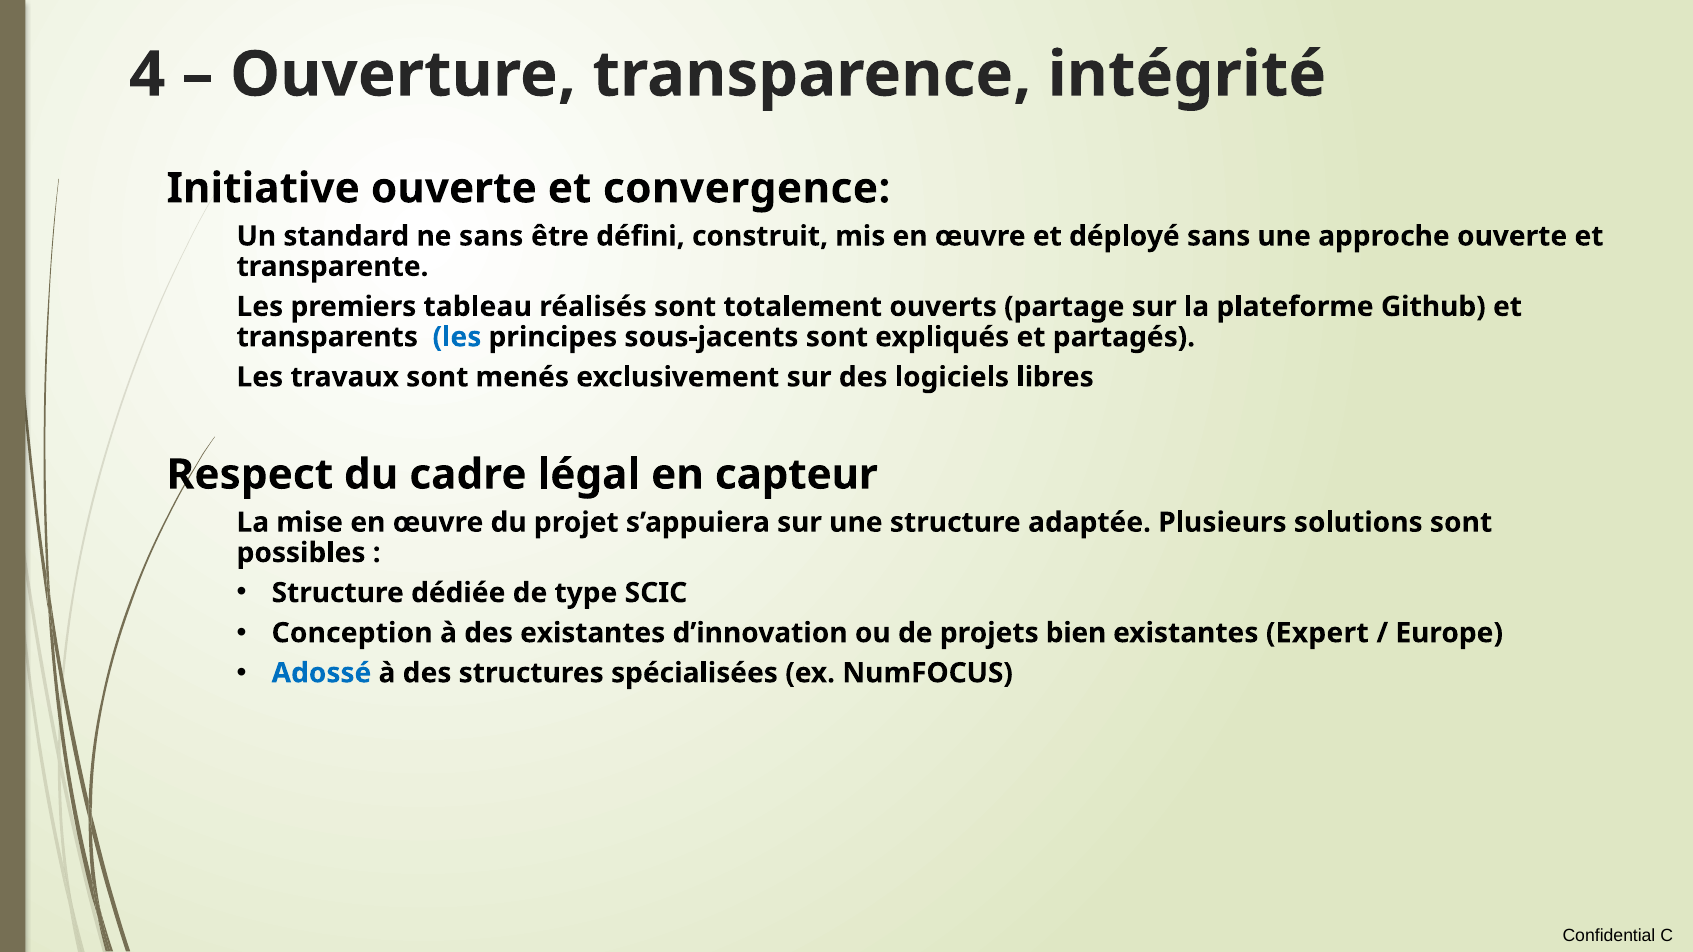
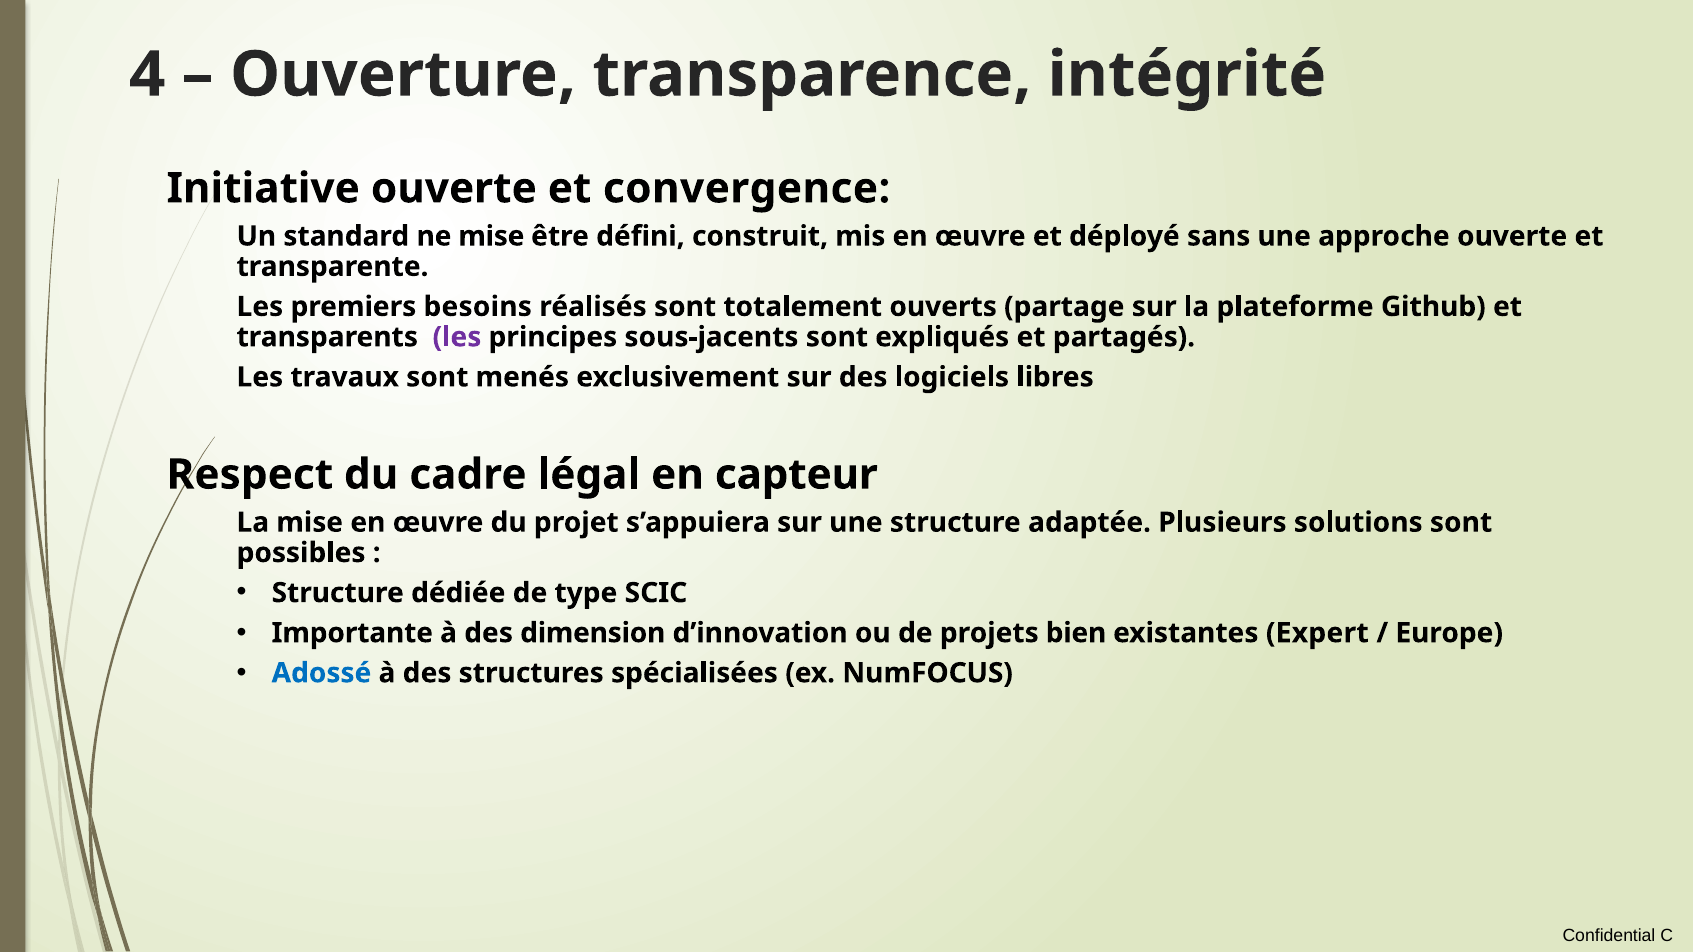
ne sans: sans -> mise (491, 236)
tableau: tableau -> besoins (478, 307)
les colour: blue -> purple (457, 337)
Conception: Conception -> Importante (352, 633)
des existantes: existantes -> dimension (593, 633)
